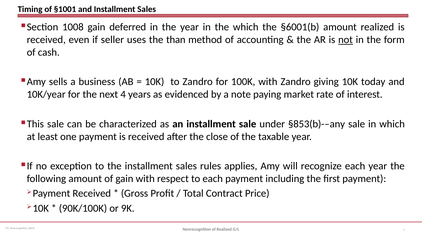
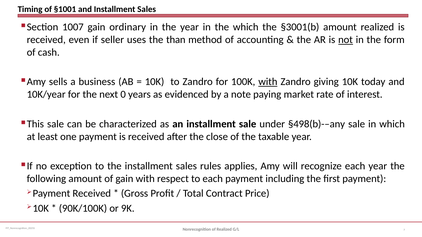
1008: 1008 -> 1007 (73, 27)
deferred: deferred -> ordinary (128, 27)
§6001(b: §6001(b -> §3001(b (300, 27)
with underline: none -> present (268, 82)
4: 4 -> 0 (123, 95)
§853(b)-–any: §853(b)-–any -> §498(b)-–any (317, 124)
